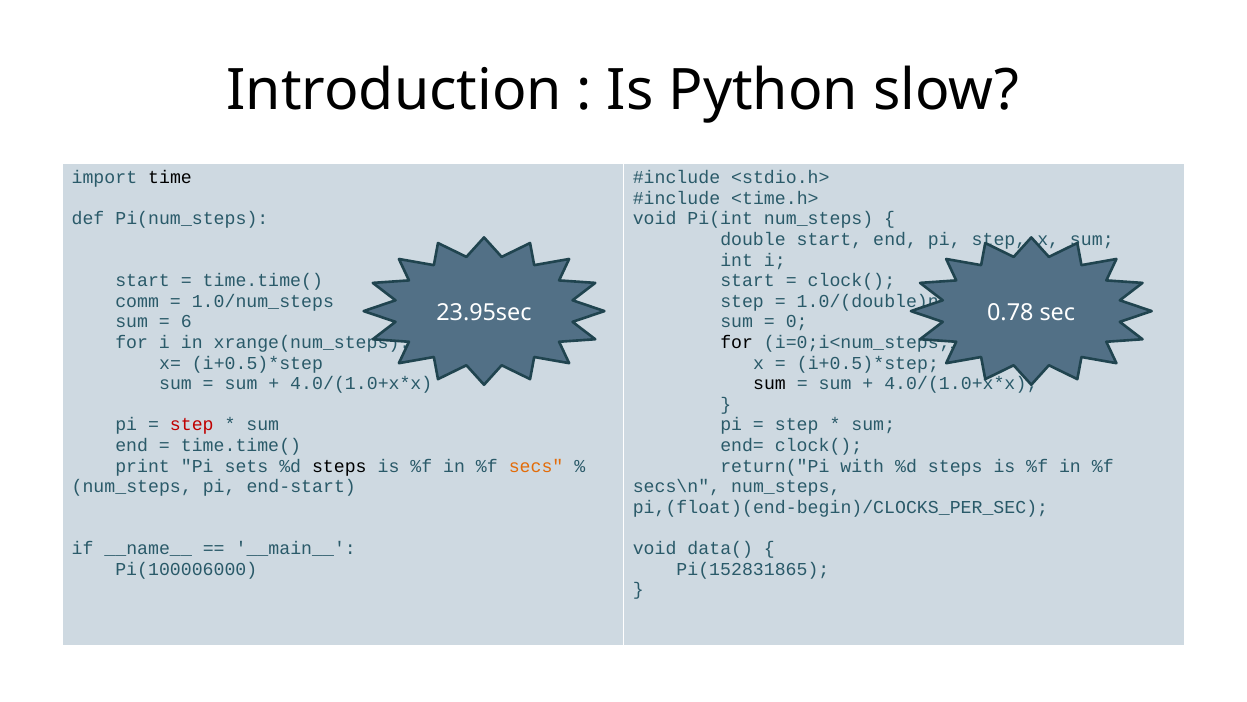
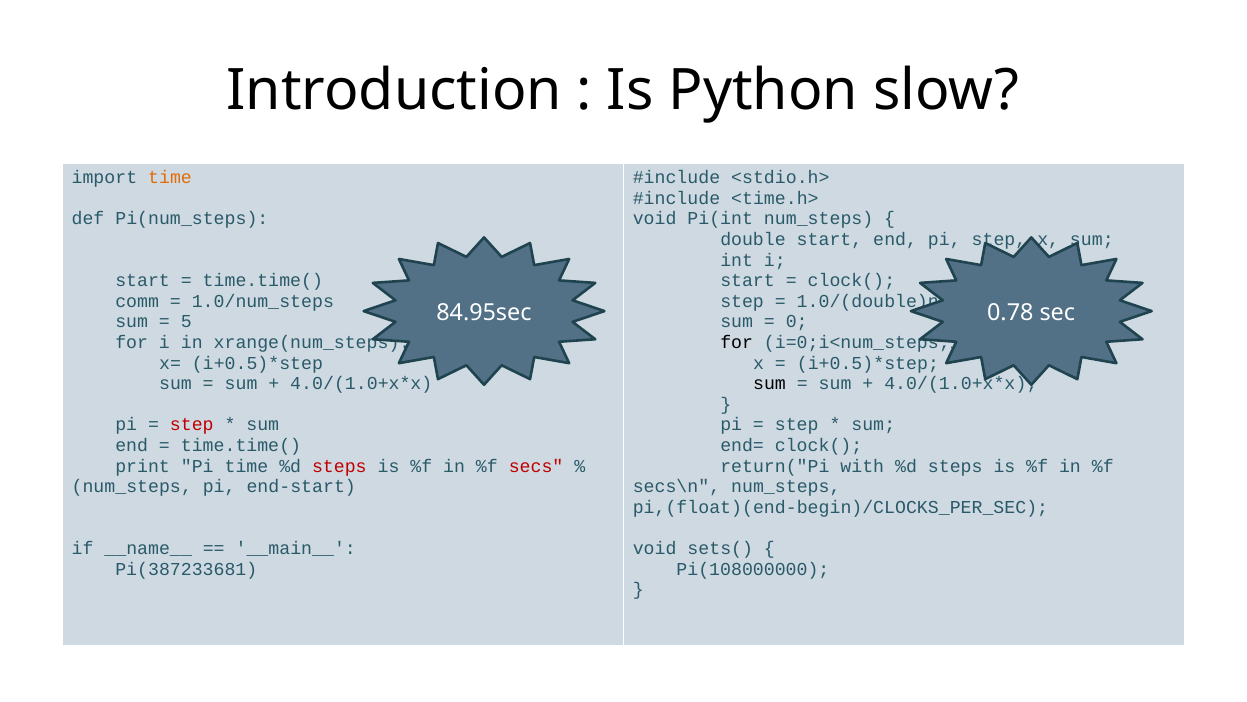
time colour: black -> orange (170, 177)
23.95sec: 23.95sec -> 84.95sec (484, 312)
6: 6 -> 5 (186, 322)
Pi sets: sets -> time (246, 466)
steps colour: black -> red (339, 466)
secs colour: orange -> red (536, 466)
data(: data( -> sets( (720, 548)
Pi(100006000: Pi(100006000 -> Pi(387233681 (186, 569)
Pi(152831865: Pi(152831865 -> Pi(108000000 (753, 569)
